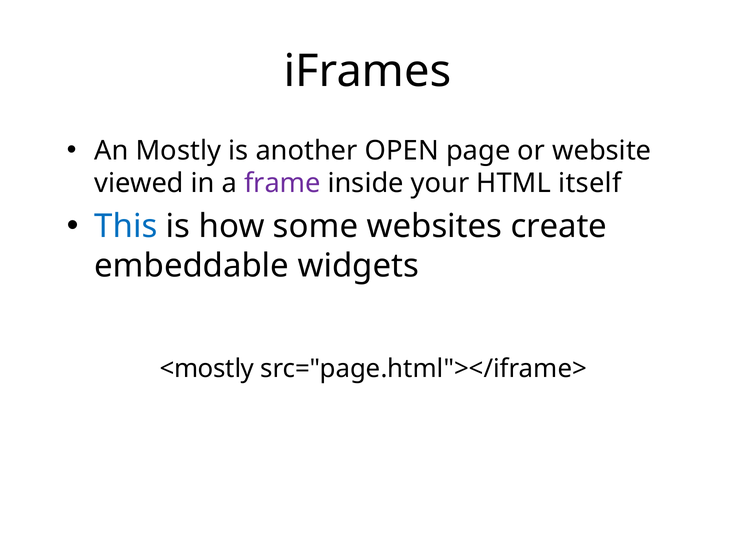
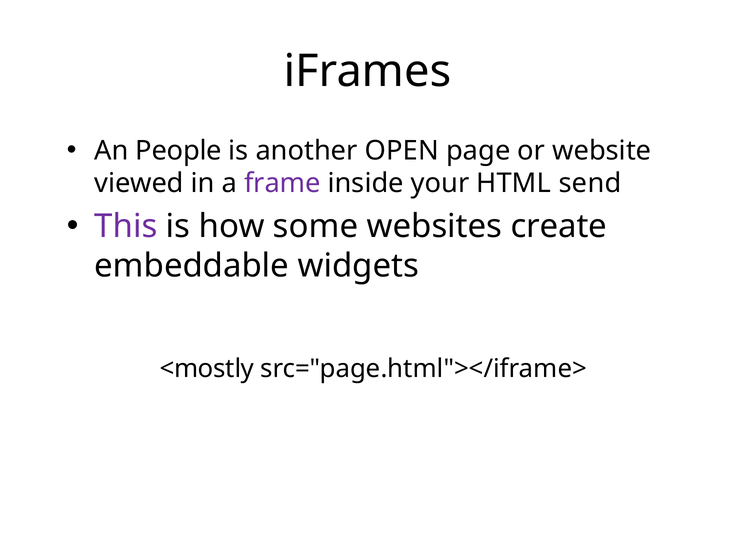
Mostly: Mostly -> People (179, 151)
itself: itself -> send (590, 183)
This colour: blue -> purple (126, 227)
